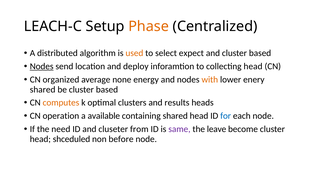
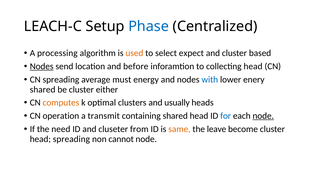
Phase colour: orange -> blue (149, 26)
distributed: distributed -> processing (57, 53)
deploy: deploy -> before (136, 66)
CN organized: organized -> spreading (61, 79)
none: none -> must (122, 79)
with colour: orange -> blue (210, 79)
be cluster based: based -> either (107, 89)
results: results -> usually (177, 102)
available: available -> transmit (104, 116)
node underline: none -> present (263, 116)
same colour: purple -> orange (179, 129)
head shceduled: shceduled -> spreading (71, 139)
before: before -> cannot (121, 139)
